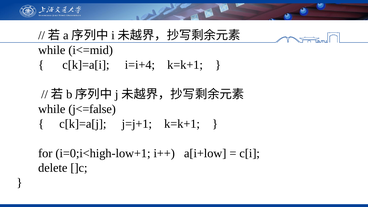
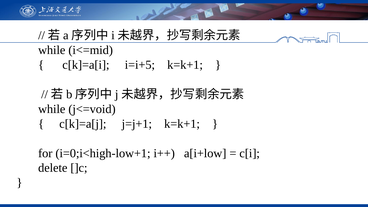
i=i+4: i=i+4 -> i=i+5 (140, 65)
j<=false: j<=false -> j<=void (92, 109)
